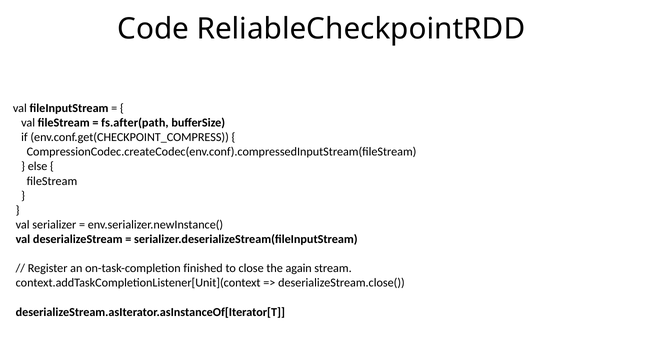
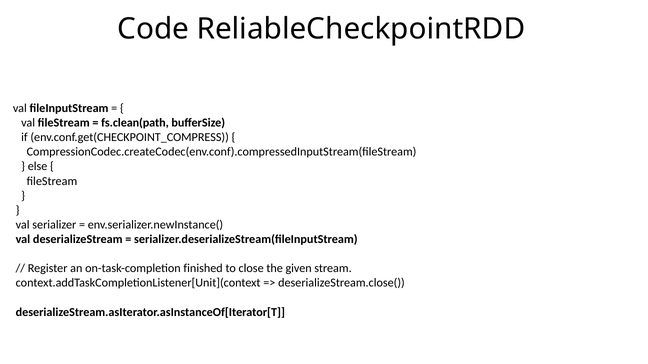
fs.after(path: fs.after(path -> fs.clean(path (135, 123)
again: again -> given (299, 269)
